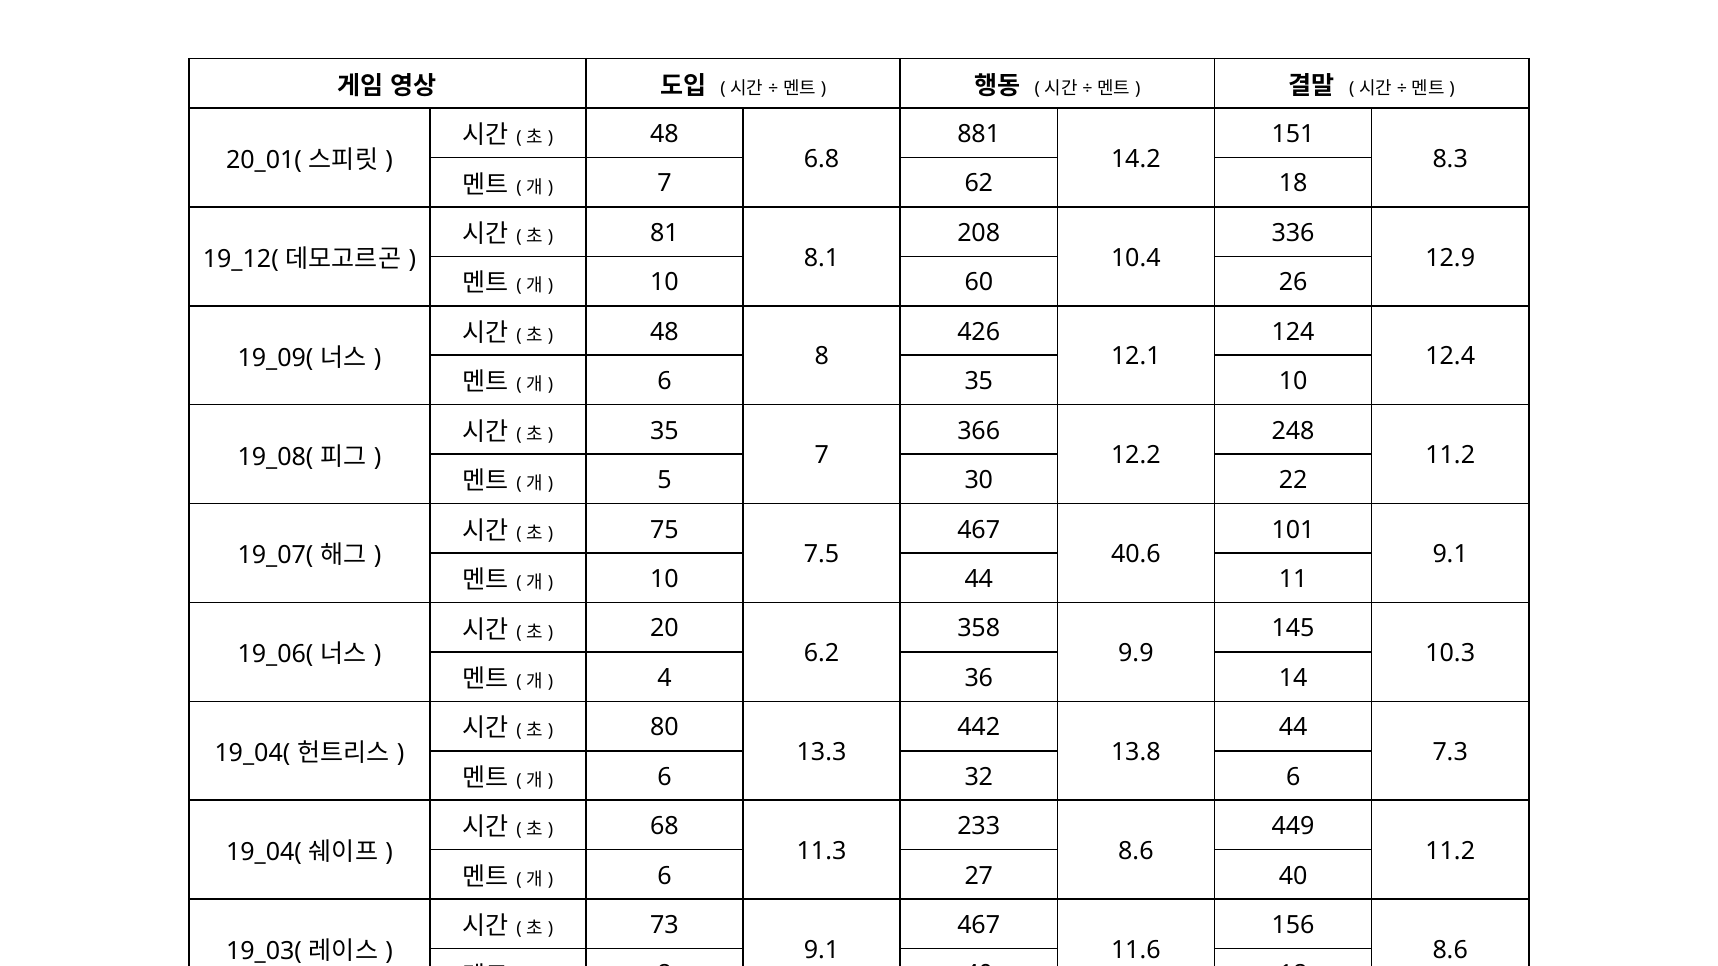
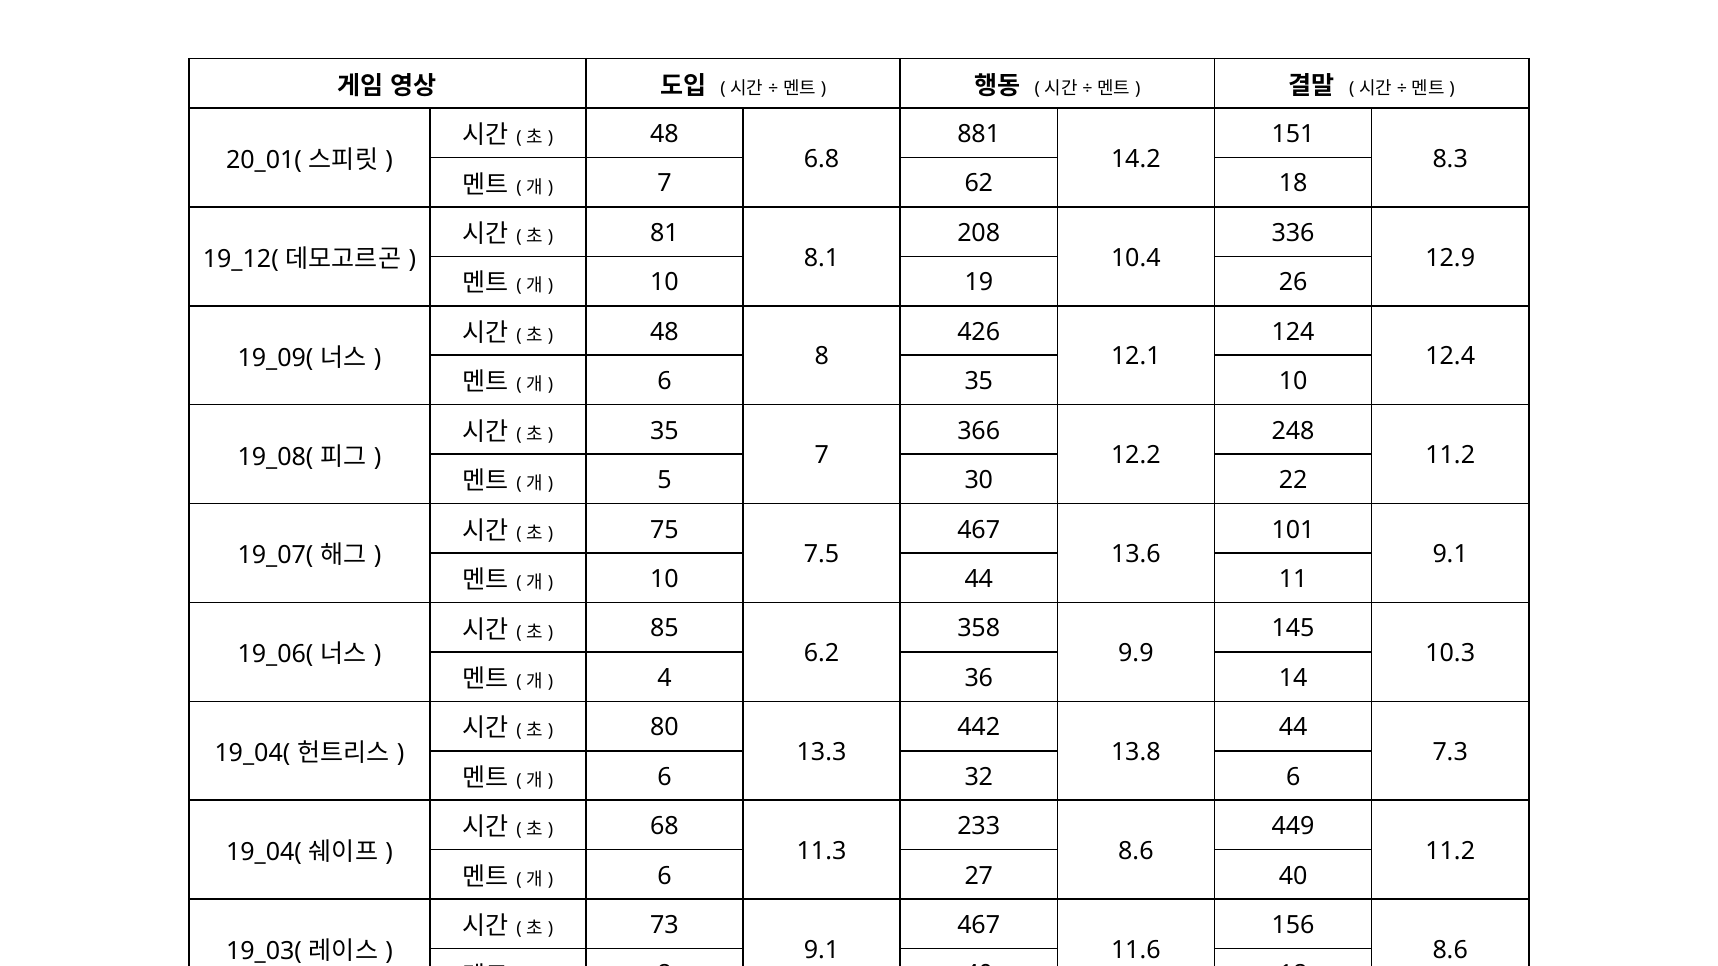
60: 60 -> 19 (979, 283)
40.6: 40.6 -> 13.6 (1136, 555)
20: 20 -> 85 (665, 629)
